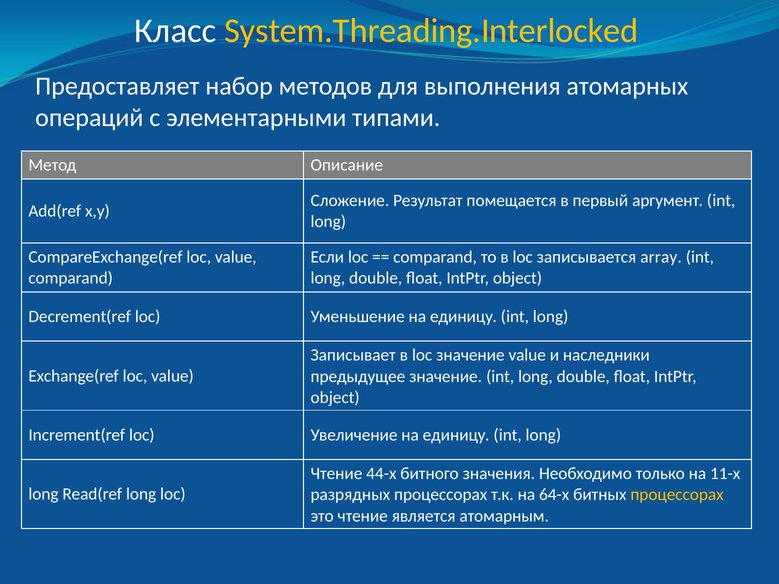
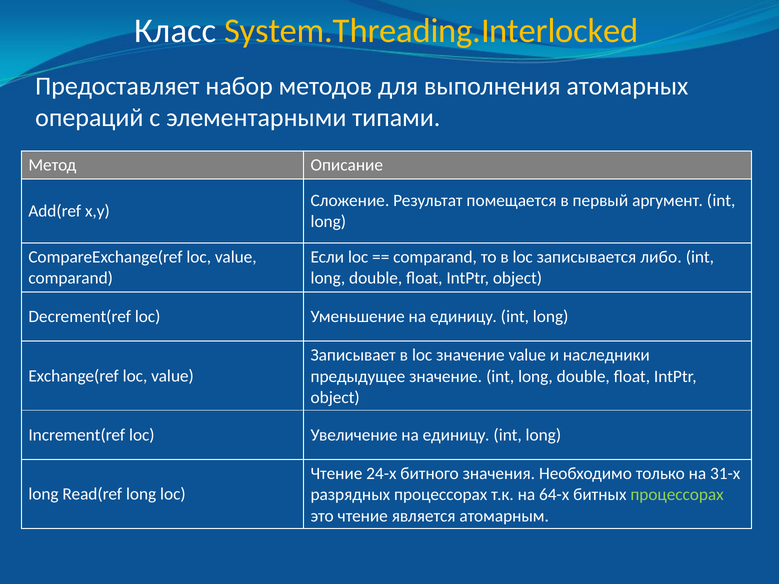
array: array -> либо (661, 257)
44-х: 44-х -> 24-х (381, 474)
11-х: 11-х -> 31-х (725, 474)
процессорах colour: yellow -> light green (677, 495)
